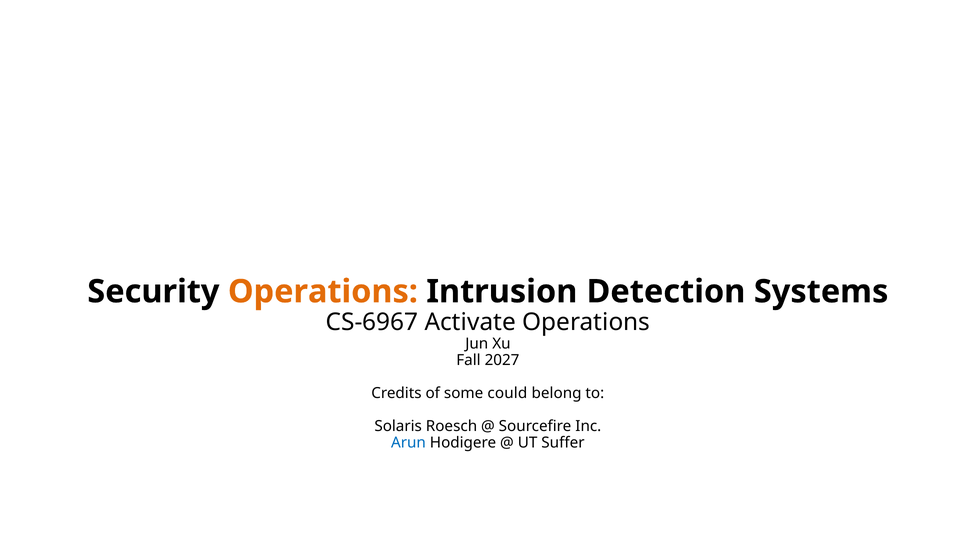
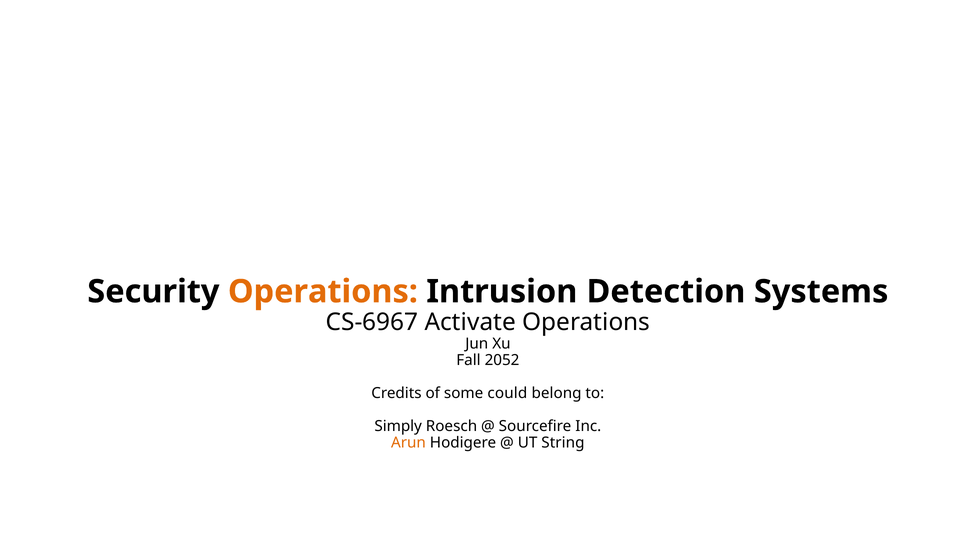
2027: 2027 -> 2052 (502, 360)
Solaris: Solaris -> Simply (398, 426)
Arun colour: blue -> orange (408, 443)
Suffer: Suffer -> String (563, 443)
